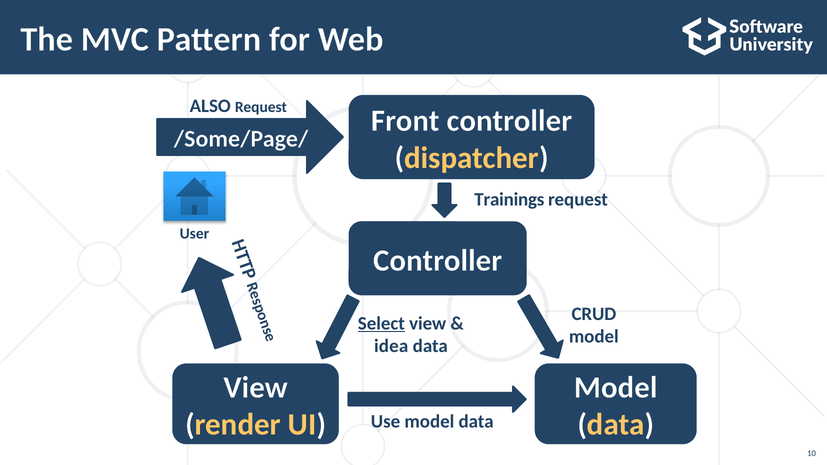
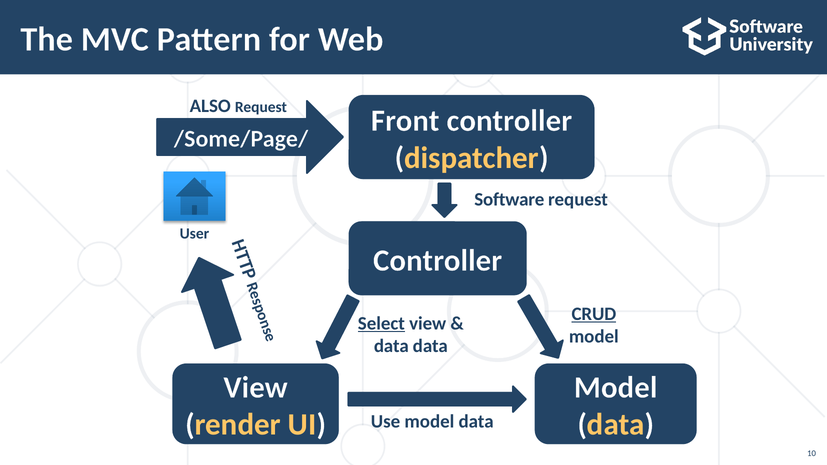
Trainings: Trainings -> Software (509, 200)
CRUD underline: none -> present (594, 314)
idea: idea -> data (391, 346)
